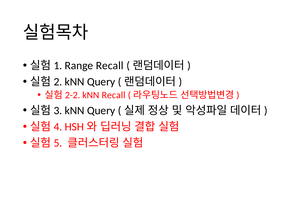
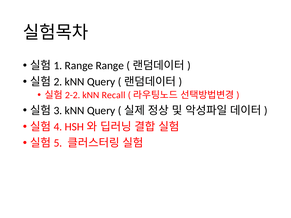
Range Recall: Recall -> Range (110, 66)
